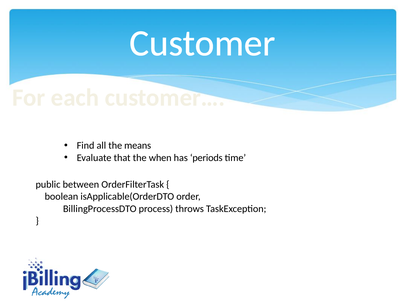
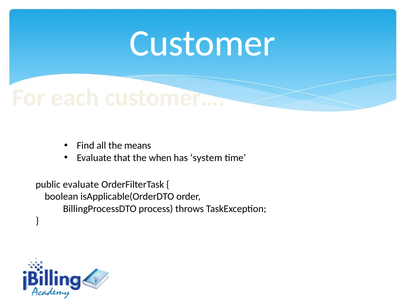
periods: periods -> system (206, 158)
public between: between -> evaluate (81, 184)
